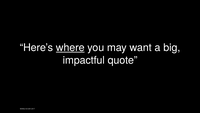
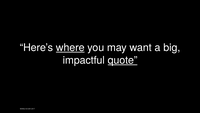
quote underline: none -> present (123, 60)
